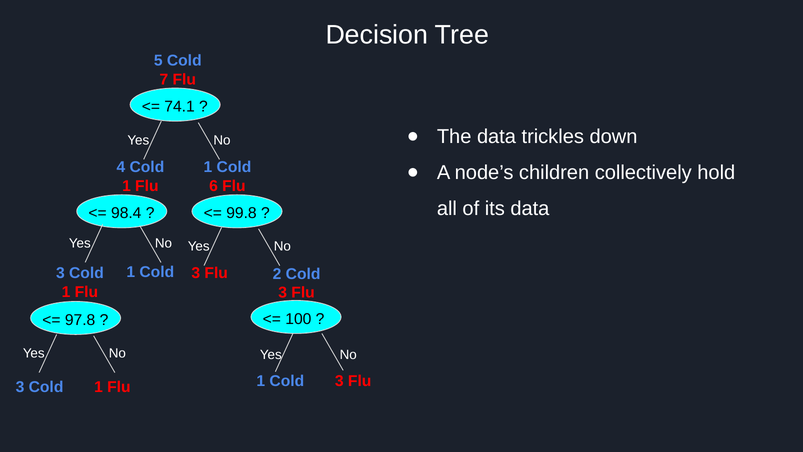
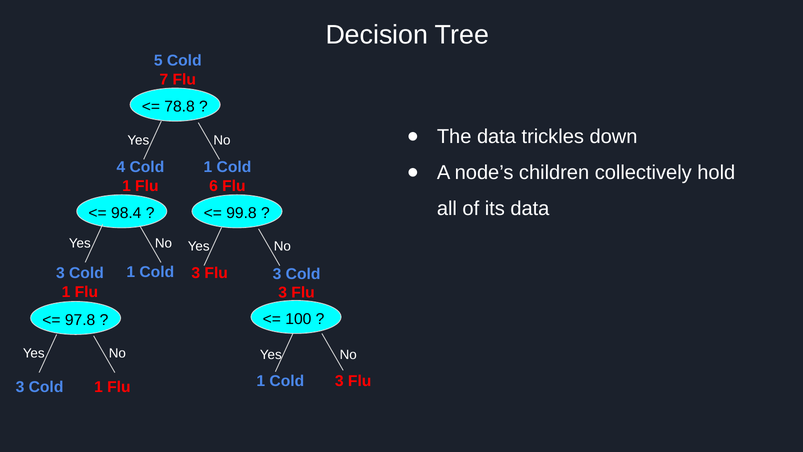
74.1: 74.1 -> 78.8 (180, 107)
2: 2 -> 3 (277, 274)
